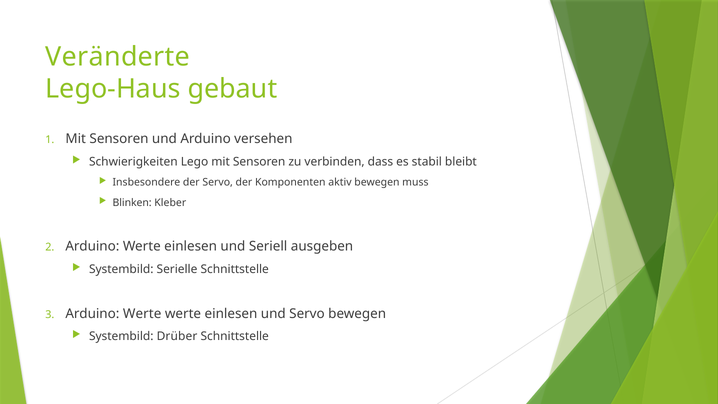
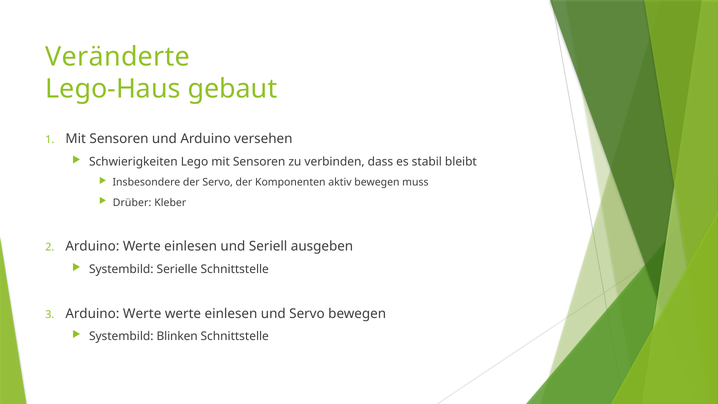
Blinken: Blinken -> Drüber (132, 202)
Drüber: Drüber -> Blinken (177, 336)
